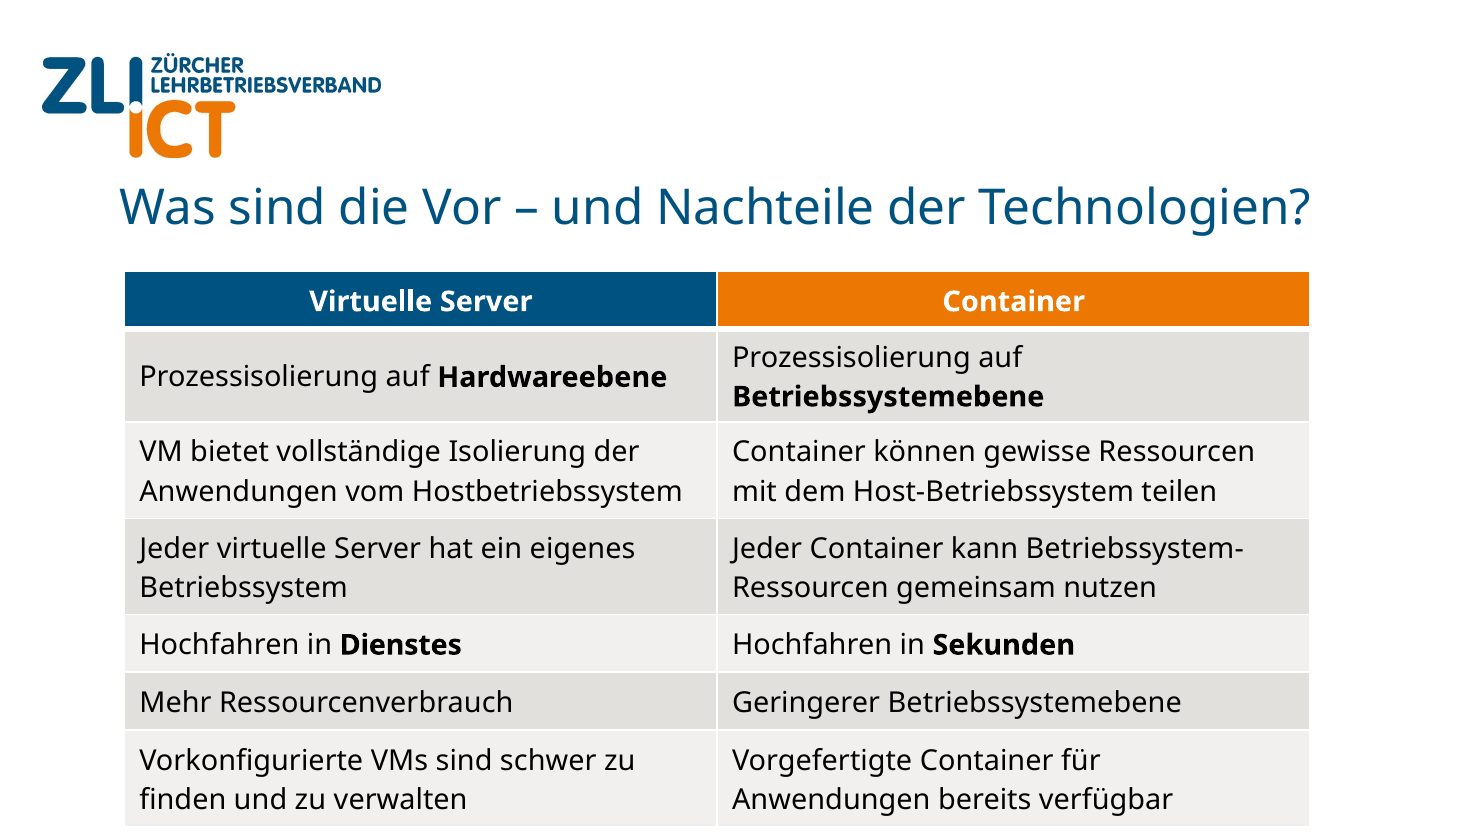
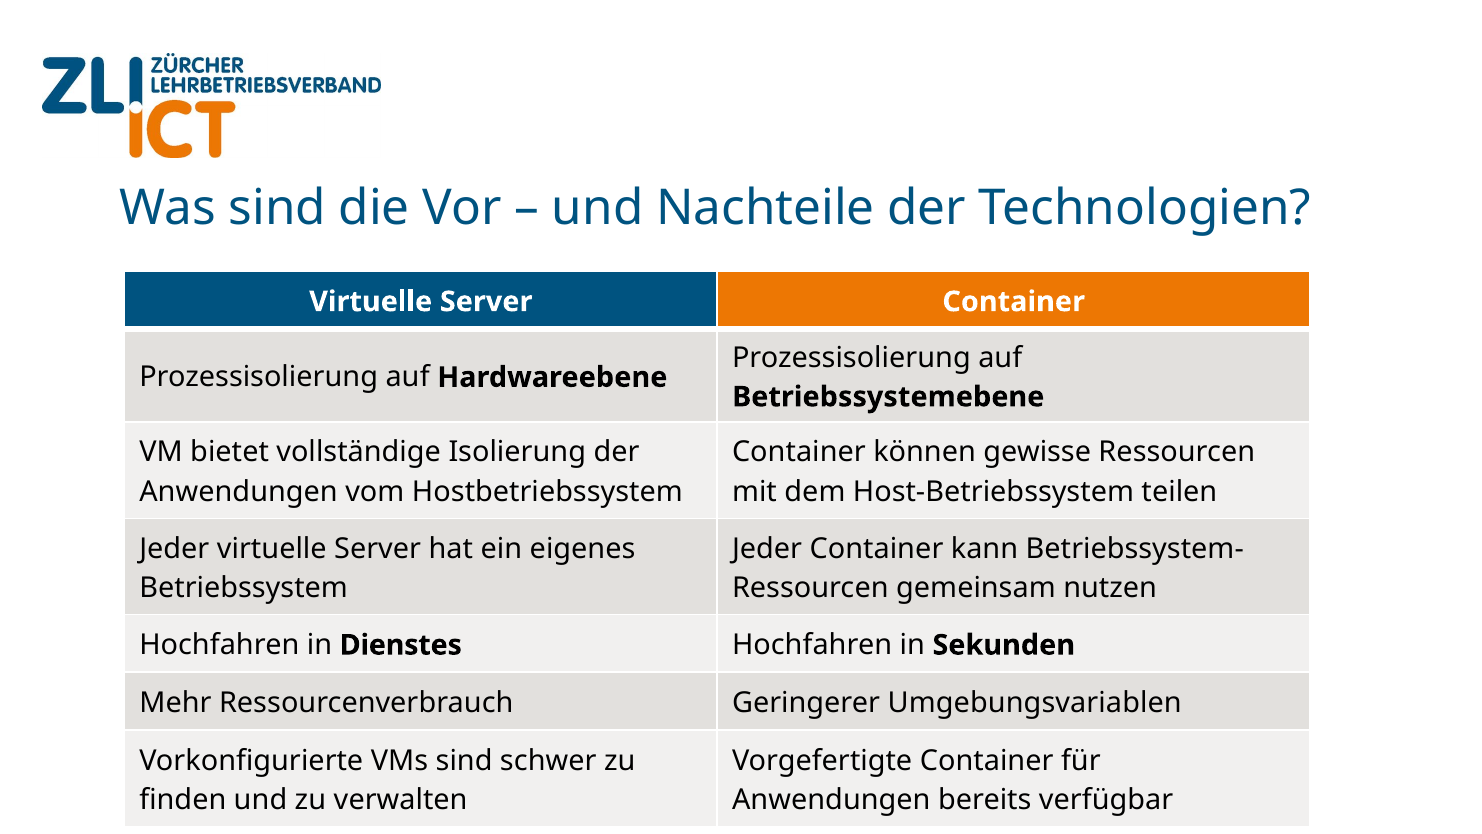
Geringerer Betriebssystemebene: Betriebssystemebene -> Umgebungsvariablen (1035, 703)
